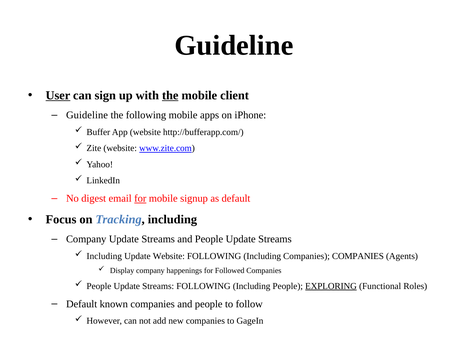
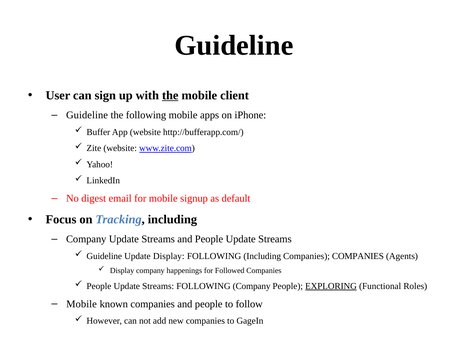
User underline: present -> none (58, 95)
for underline: present -> none (140, 199)
Including: Including -> Guideline (104, 256)
Update Website: Website -> Display (169, 256)
Streams FOLLOWING Including: Including -> Company (252, 286)
Default: Default -> Mobile (82, 304)
